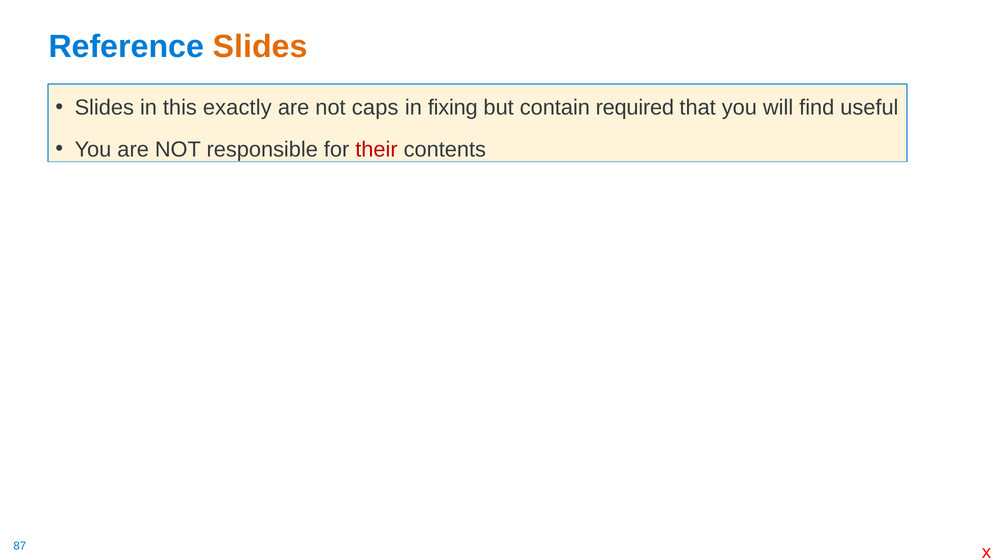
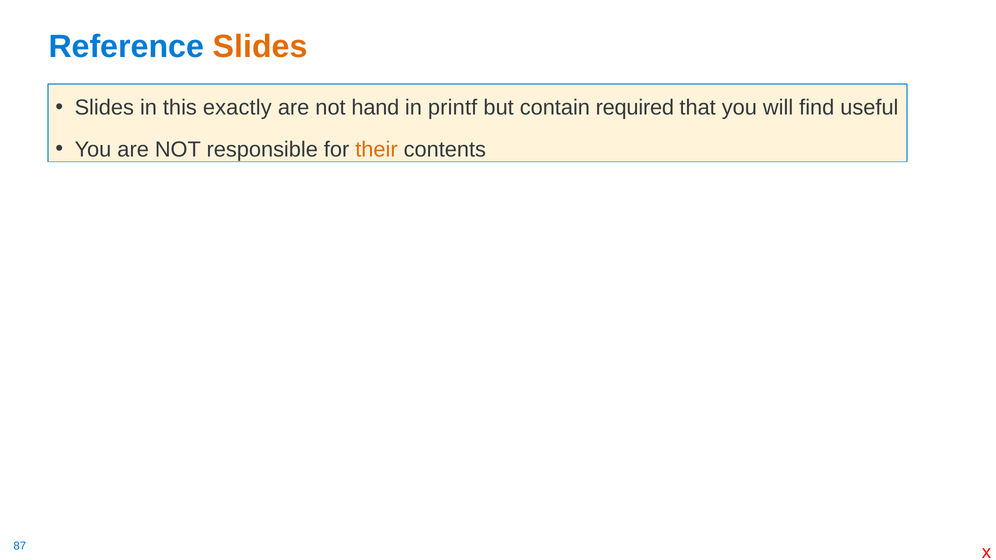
caps: caps -> hand (375, 108)
fixing: fixing -> printf (453, 108)
their colour: red -> orange (376, 149)
